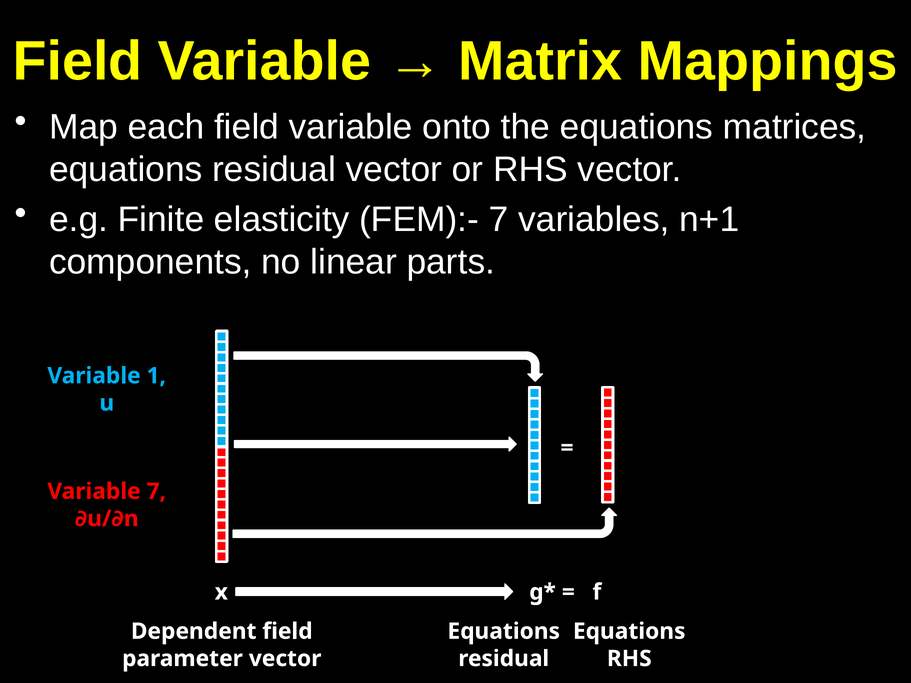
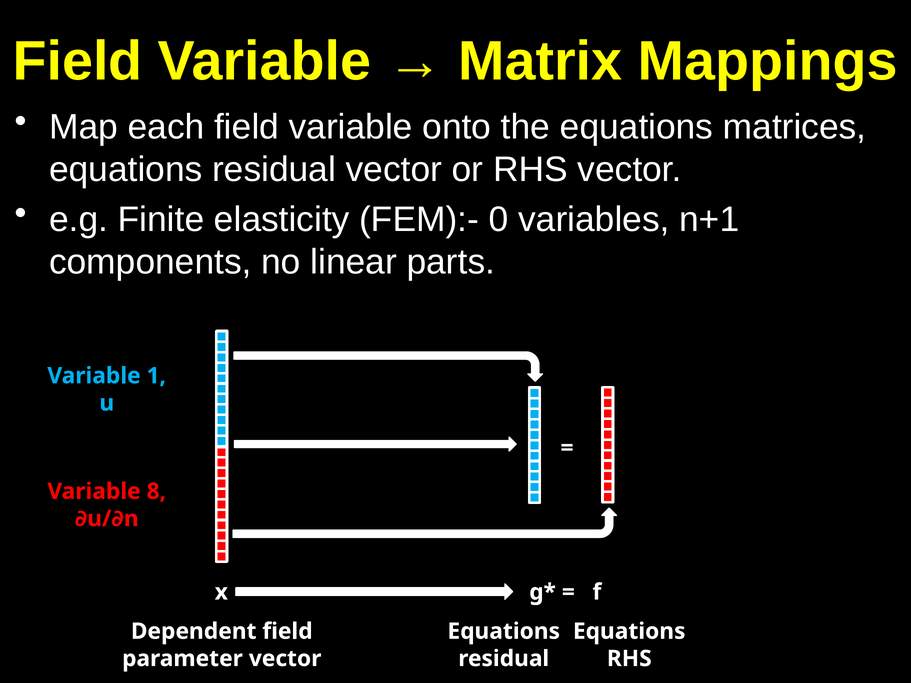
FEM):- 7: 7 -> 0 (499, 219)
Variable 7: 7 -> 8 (156, 492)
